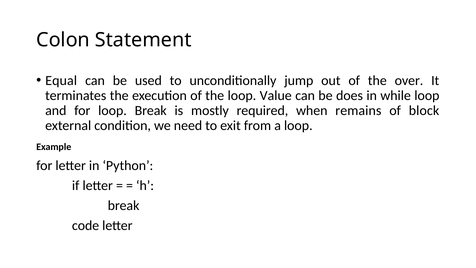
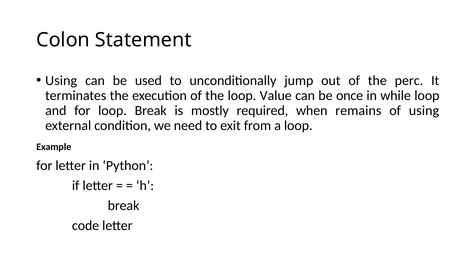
Equal: Equal -> Using (61, 80)
over: over -> perc (409, 80)
does: does -> once (350, 95)
of block: block -> using (424, 110)
